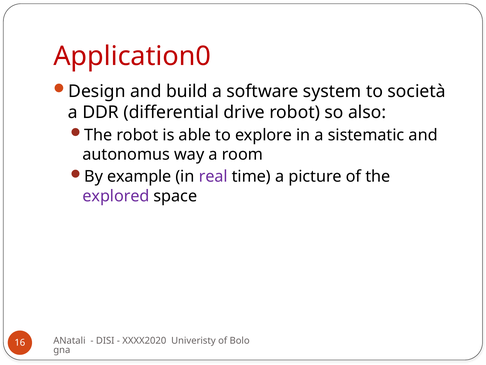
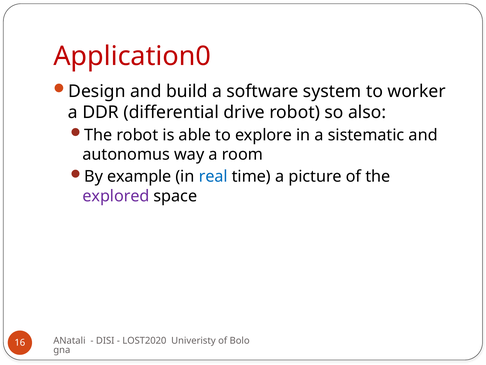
società: società -> worker (417, 91)
real colour: purple -> blue (213, 176)
XXXX2020: XXXX2020 -> LOST2020 (144, 340)
